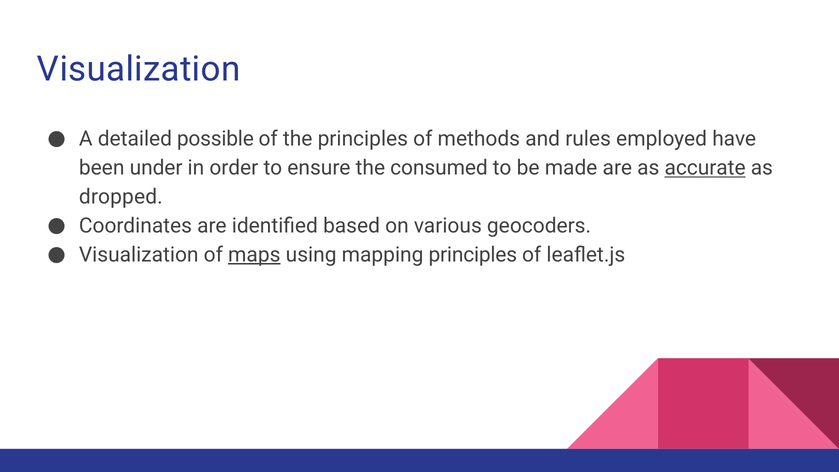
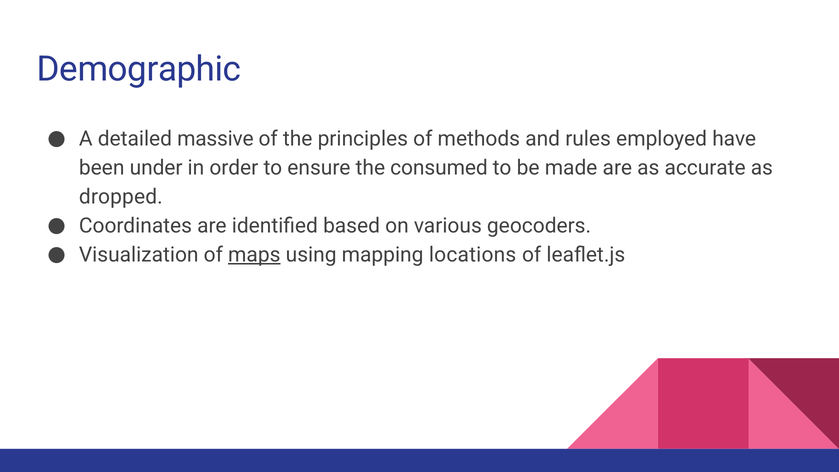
Visualization: Visualization -> Demographic (139, 69)
possible: possible -> massive (215, 139)
accurate underline: present -> none (705, 168)
mapping principles: principles -> locations (473, 255)
